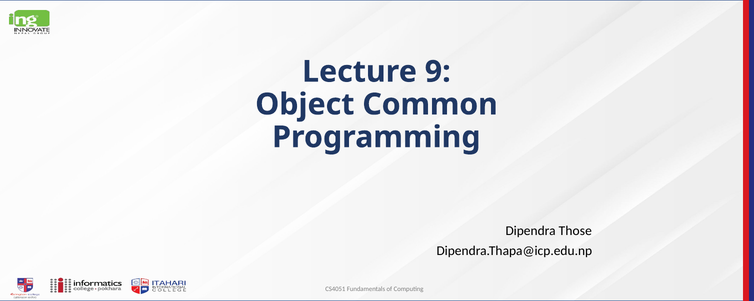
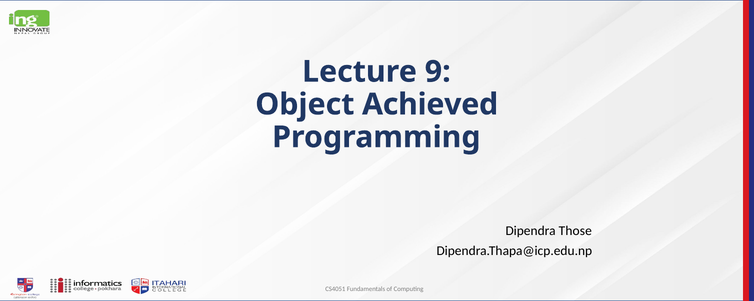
Common: Common -> Achieved (430, 105)
